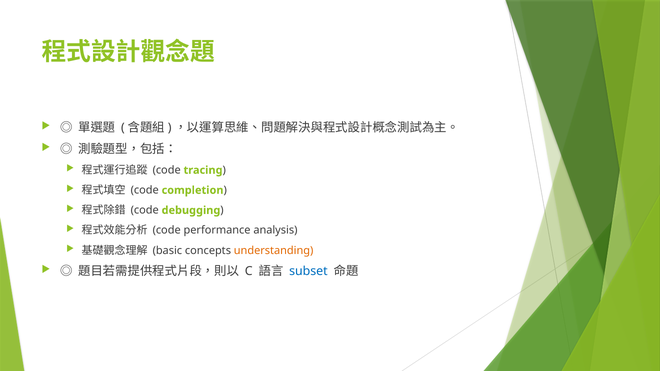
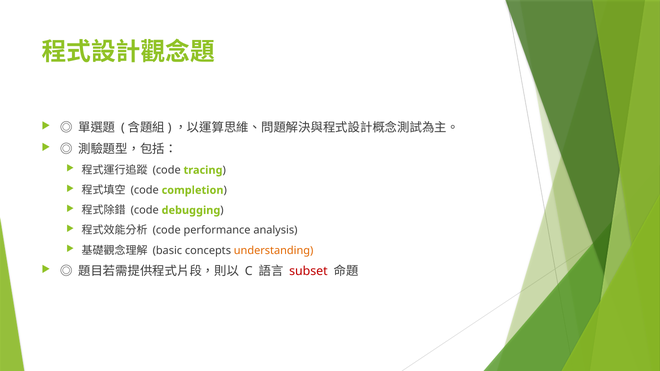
subset colour: blue -> red (308, 272)
